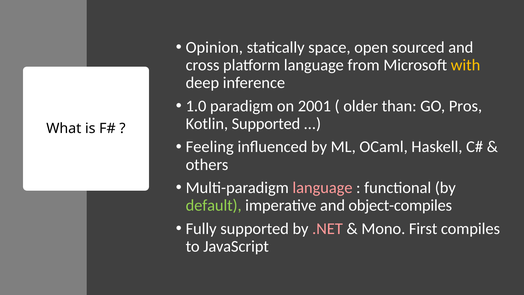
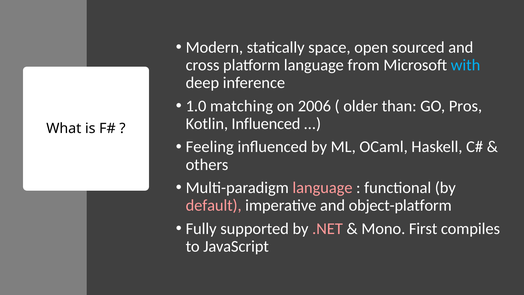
Opinion: Opinion -> Modern (214, 47)
with colour: yellow -> light blue (466, 65)
paradigm: paradigm -> matching (242, 106)
2001: 2001 -> 2006 (314, 106)
Kotlin Supported: Supported -> Influenced (266, 124)
default colour: light green -> pink (214, 205)
object-compiles: object-compiles -> object-platform (400, 205)
